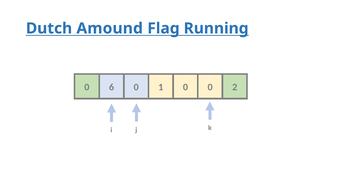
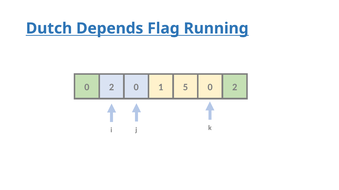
Amound: Amound -> Depends (110, 28)
6: 6 -> 2 (112, 87)
1 0: 0 -> 5 (185, 87)
